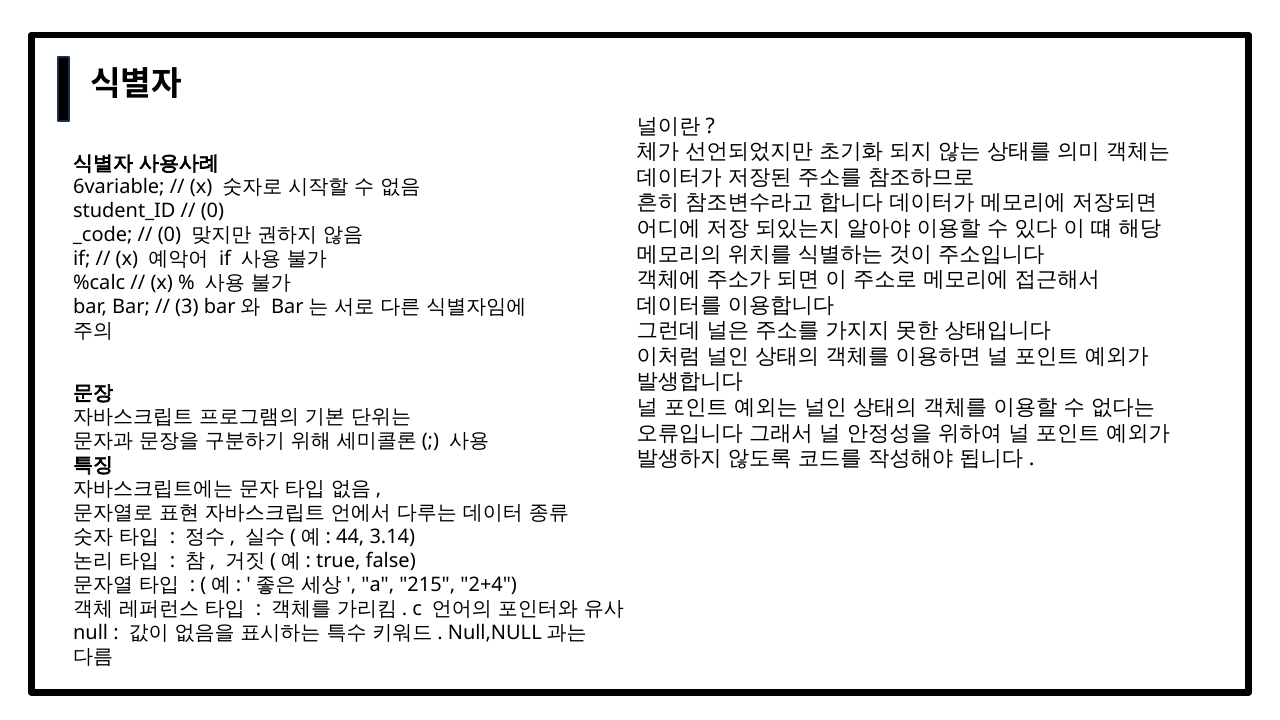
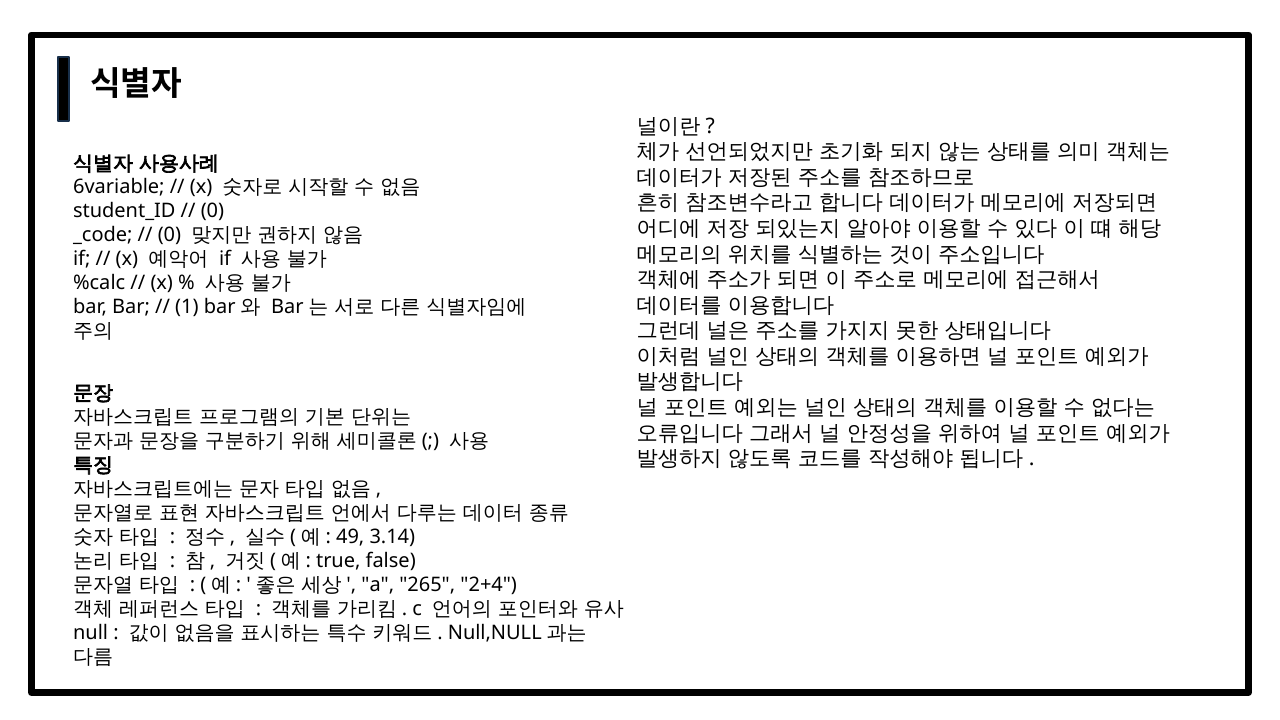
3: 3 -> 1 (187, 307)
44: 44 -> 49 (350, 537)
215: 215 -> 265 (427, 585)
